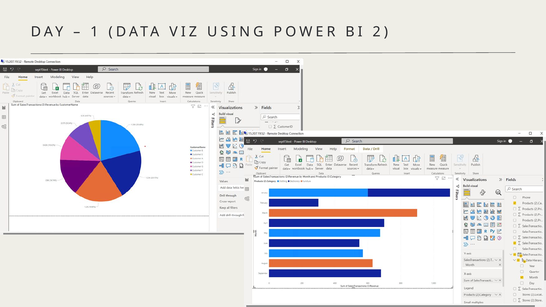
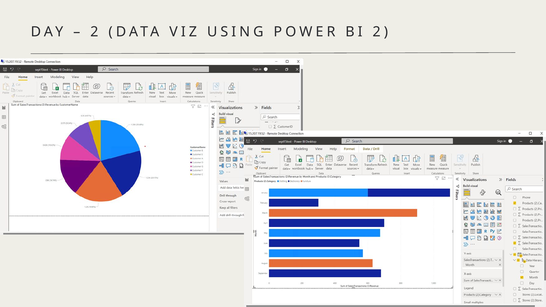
1: 1 -> 2 (94, 32)
